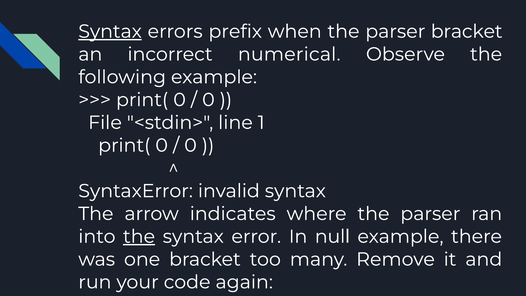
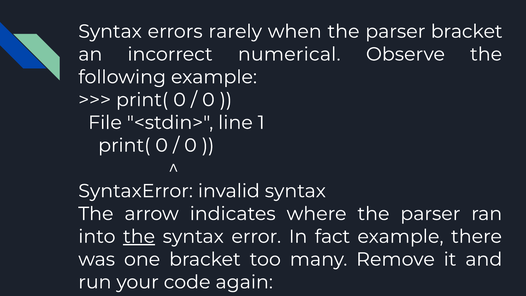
Syntax underline: present -> none (110, 31)
prefix: prefix -> rarely (235, 31)
null: null -> fact (332, 236)
